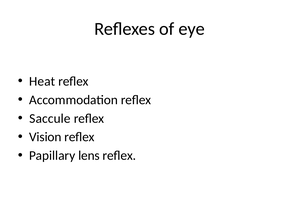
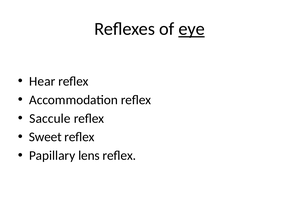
eye underline: none -> present (192, 29)
Heat: Heat -> Hear (42, 81)
Vision: Vision -> Sweet (45, 137)
